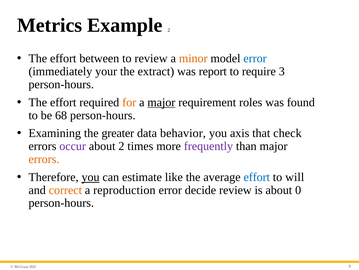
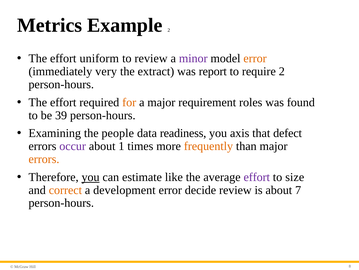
between: between -> uniform (99, 58)
minor colour: orange -> purple (193, 58)
error colour: blue -> orange (255, 58)
your: your -> very (106, 71)
require 3: 3 -> 2 (282, 71)
major underline: present -> none (161, 102)
68: 68 -> 39 (61, 115)
greater: greater -> people (118, 133)
behavior: behavior -> readiness (183, 133)
check: check -> defect (288, 133)
about 2: 2 -> 1 (121, 146)
frequently colour: purple -> orange (208, 146)
effort colour: blue -> purple (257, 177)
will: will -> size (295, 177)
reproduction: reproduction -> development (124, 190)
0: 0 -> 7 (298, 190)
